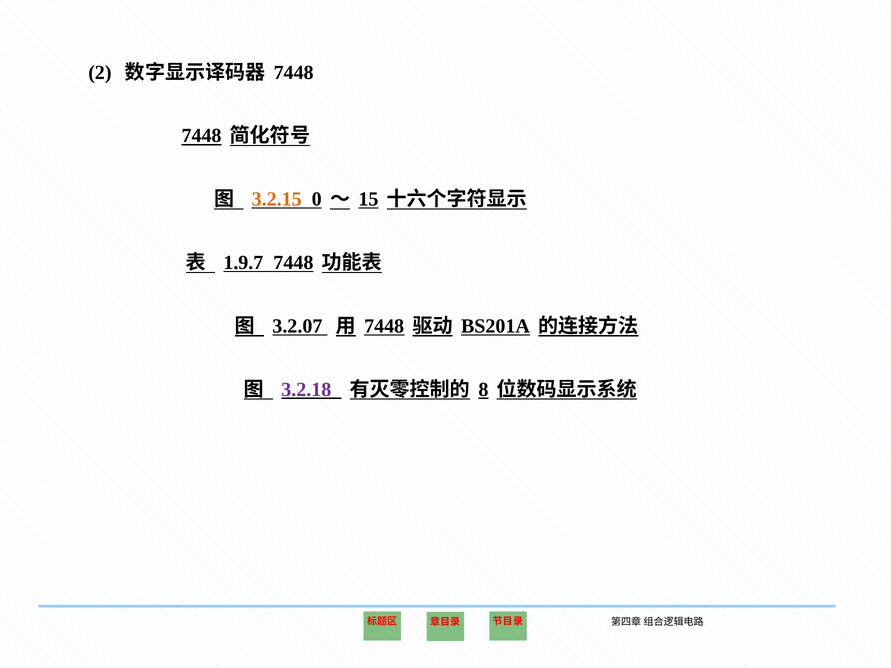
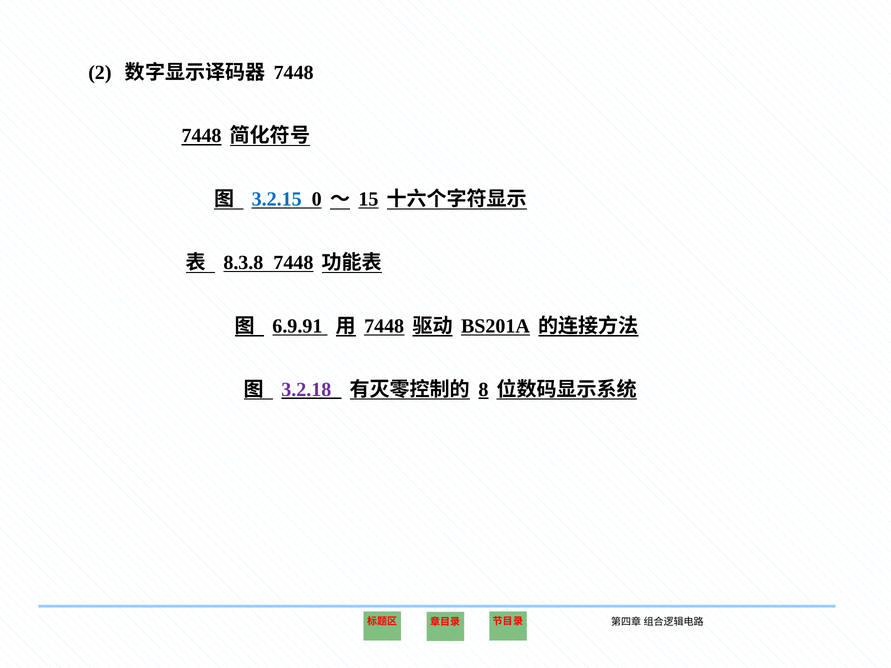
3.2.15 colour: orange -> blue (277, 199)
1.9.7: 1.9.7 -> 8.3.8 (243, 263)
3.2.07: 3.2.07 -> 6.9.91 (297, 326)
